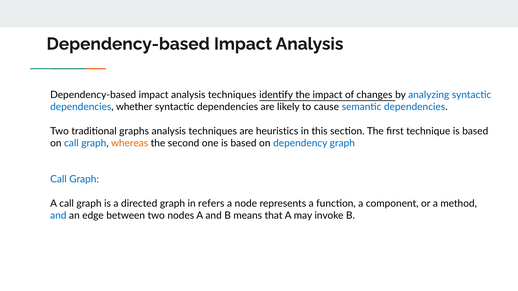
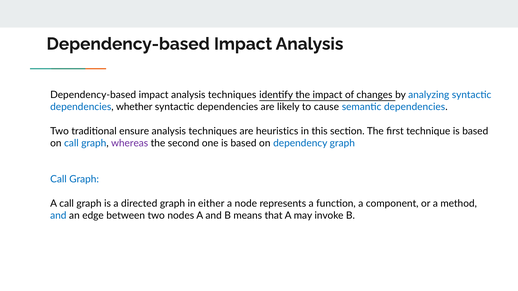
graphs: graphs -> ensure (134, 131)
whereas colour: orange -> purple (130, 143)
refers: refers -> either (211, 204)
